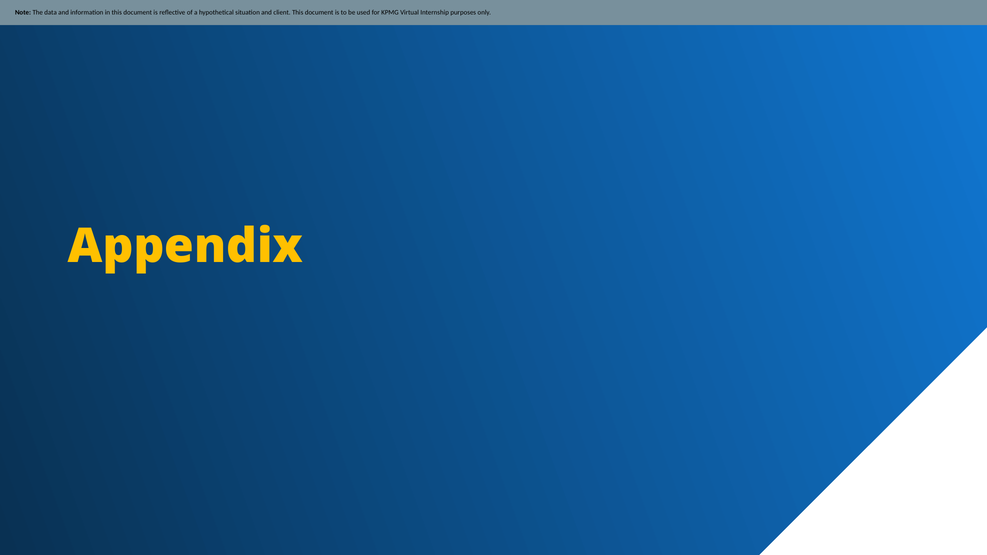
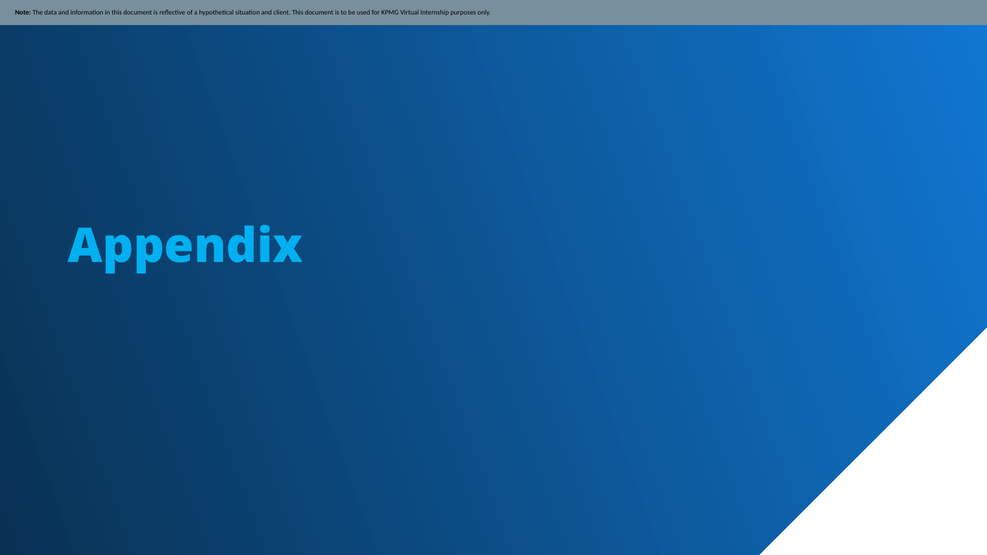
Appendix colour: yellow -> light blue (185, 247)
